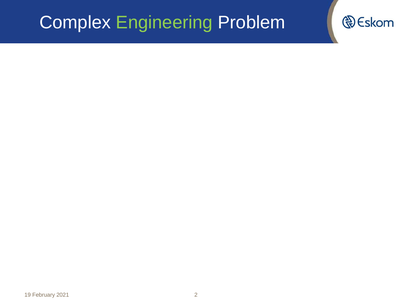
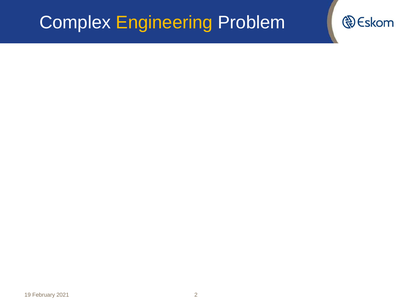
Engineering colour: light green -> yellow (164, 23)
